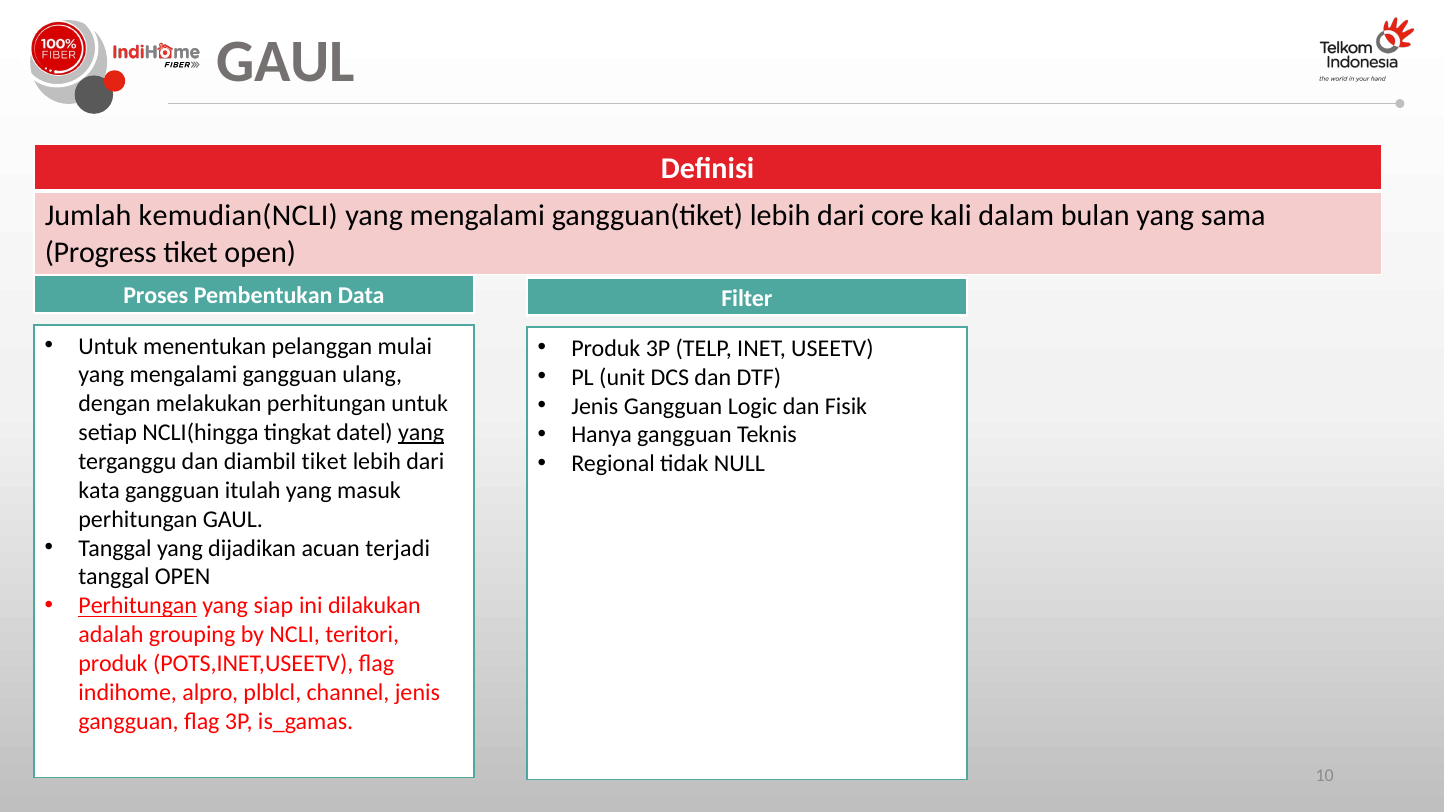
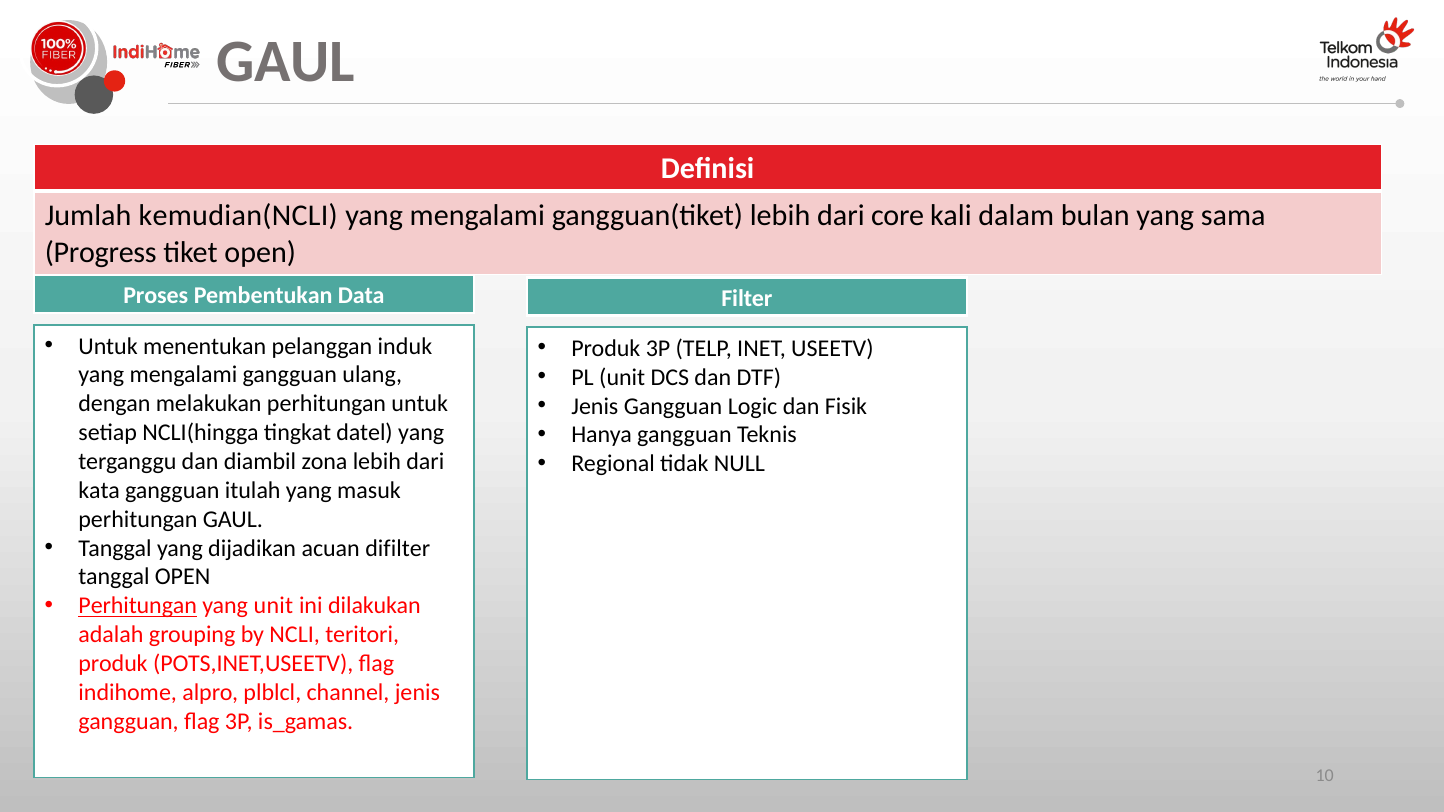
mulai: mulai -> induk (405, 346)
yang underline: present -> none (421, 433)
diambil tiket: tiket -> zona (325, 462)
terjadi: terjadi -> difilter (398, 548)
yang siap: siap -> unit (273, 606)
